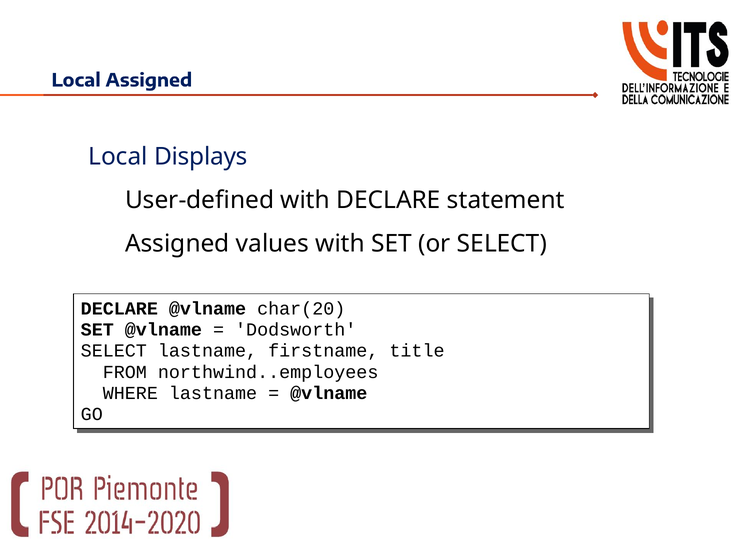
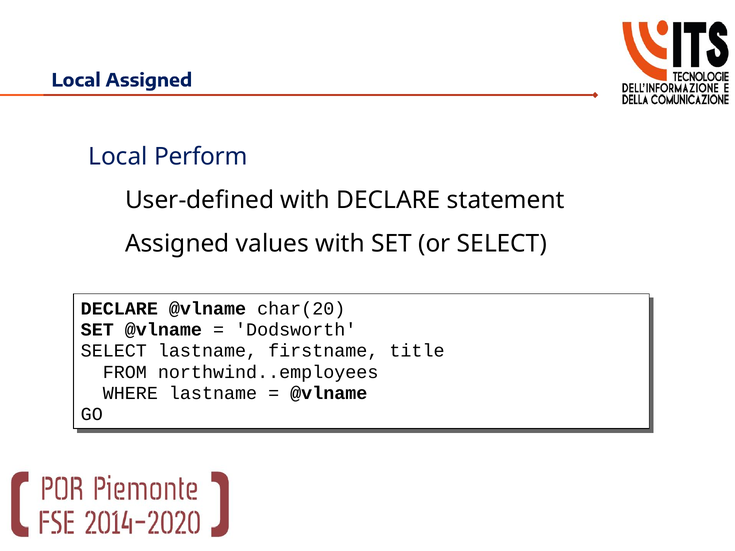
Displays: Displays -> Perform (201, 157)
